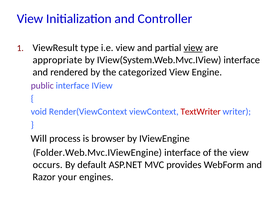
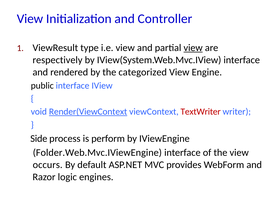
appropriate: appropriate -> respectively (57, 60)
public colour: purple -> black (42, 86)
Render(ViewContext underline: none -> present (88, 112)
Will: Will -> Side (39, 138)
browser: browser -> perform (108, 138)
your: your -> logic (67, 177)
